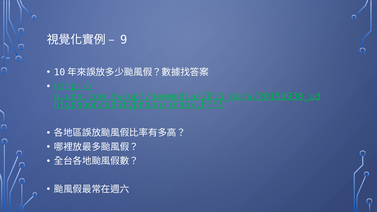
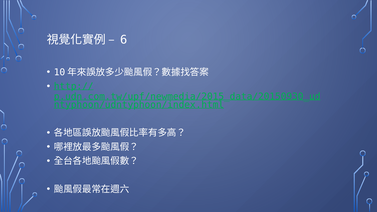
9: 9 -> 6 (124, 40)
